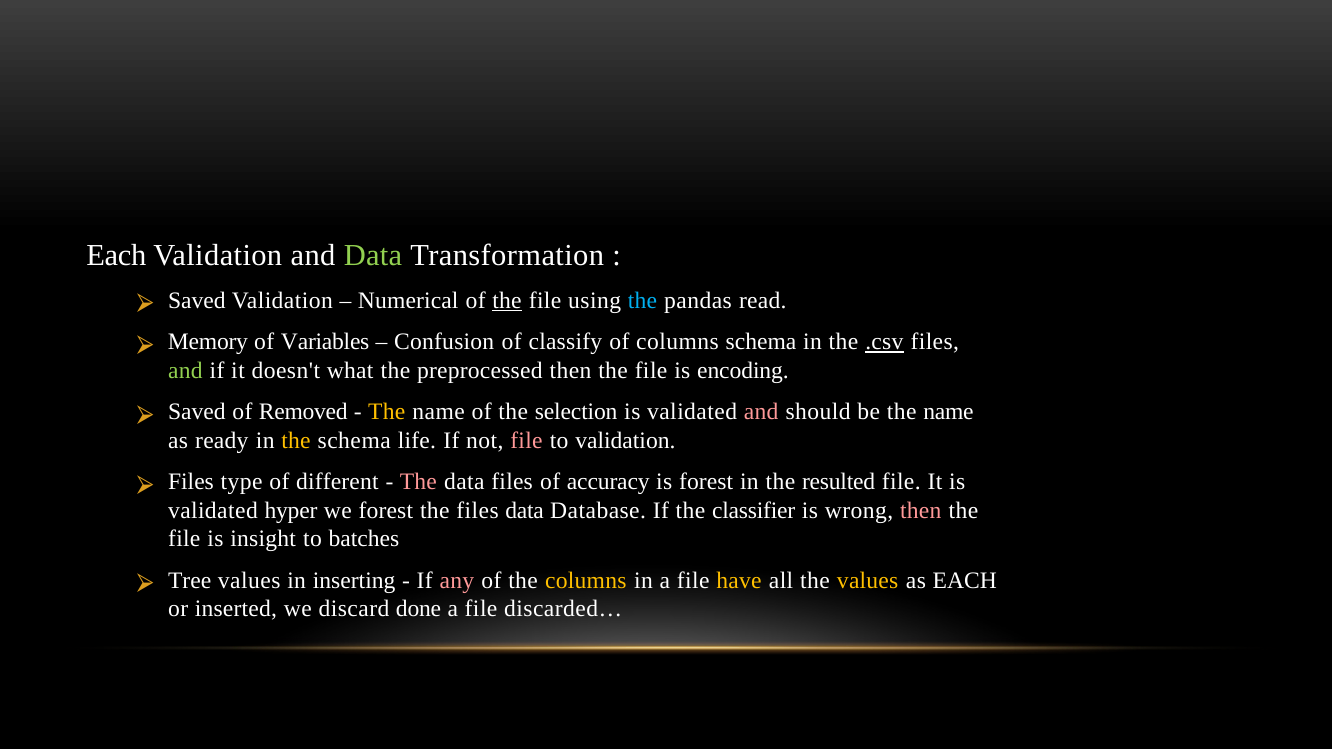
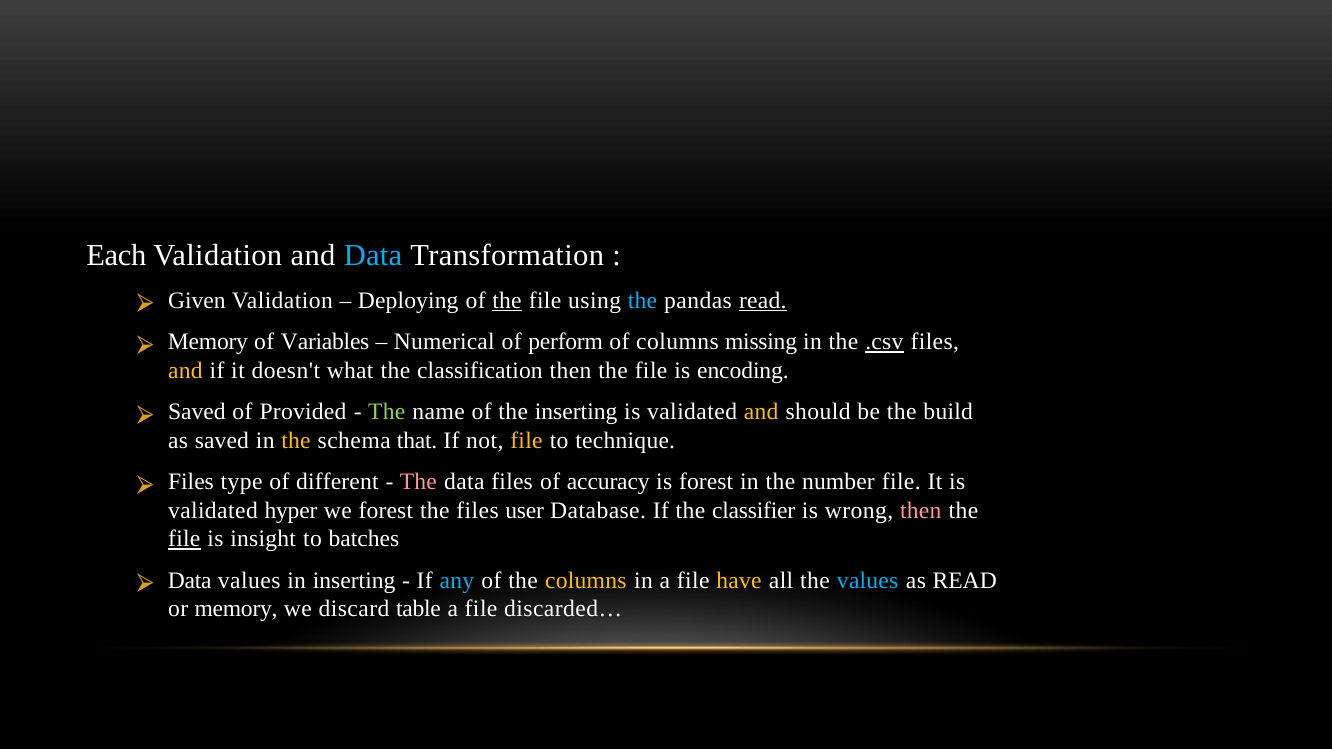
Data colour: light green -> light blue (373, 255)
Saved: Saved -> Given (197, 300)
Numerical: Numerical -> Deploying (408, 300)
read underline: none -> present (763, 300)
Confusion: Confusion -> Numerical (444, 342)
classify: classify -> perform (566, 342)
columns schema: schema -> missing (761, 342)
and colour: light green -> yellow (185, 370)
preprocessed: preprocessed -> classification (480, 370)
Removed: Removed -> Provided (303, 412)
The colour: yellow -> light green (387, 412)
the selection: selection -> inserting (576, 412)
and colour: pink -> yellow (761, 412)
be the name: name -> build (948, 412)
as ready: ready -> saved (222, 440)
life: life -> that (417, 440)
file colour: pink -> yellow (526, 440)
to validation: validation -> technique (625, 440)
resulted: resulted -> number (838, 482)
files data: data -> user (525, 511)
file underline: none -> present (184, 539)
Tree: Tree -> Data (190, 581)
any colour: pink -> light blue (457, 581)
values colour: yellow -> light blue (868, 581)
as EACH: EACH -> READ (965, 581)
or inserted: inserted -> memory (236, 609)
done: done -> table (419, 609)
